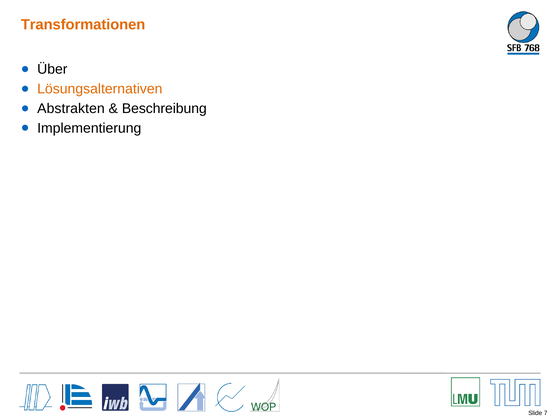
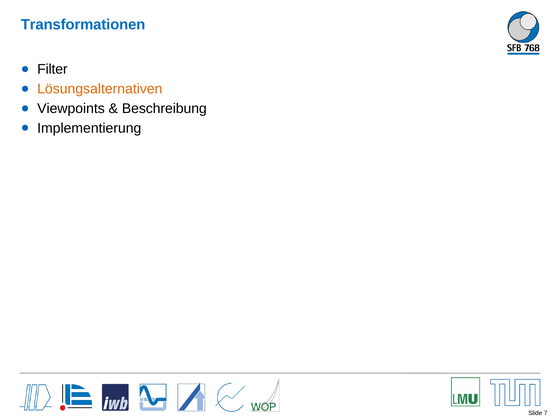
Transformationen colour: orange -> blue (83, 25)
Über: Über -> Filter (52, 69)
Abstrakten: Abstrakten -> Viewpoints (71, 109)
